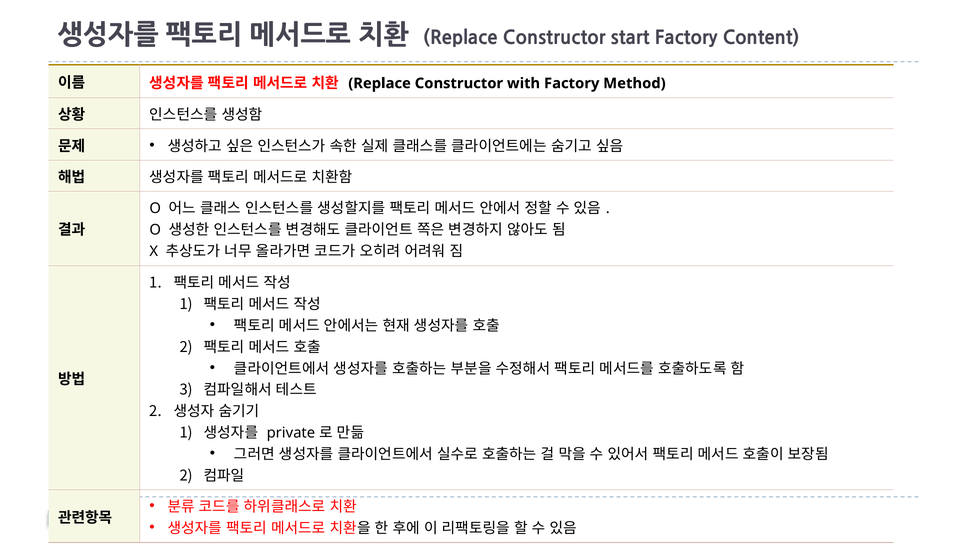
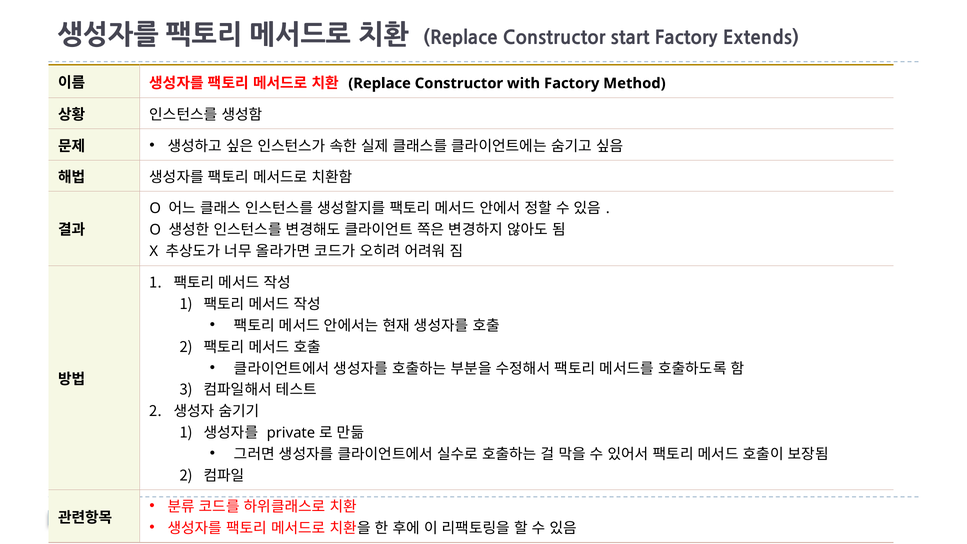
Content: Content -> Extends (761, 38)
